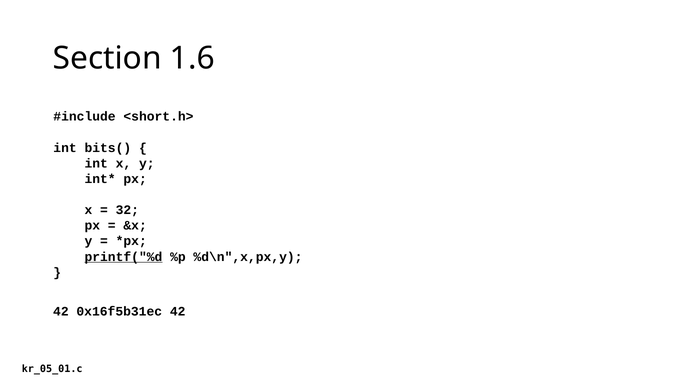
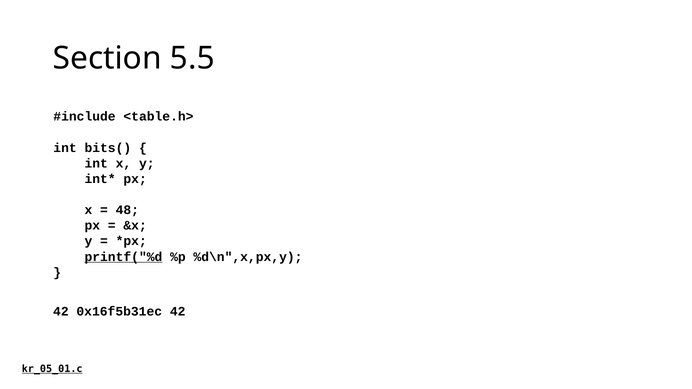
1.6: 1.6 -> 5.5 (192, 58)
<short.h>: <short.h> -> <table.h> (158, 117)
32: 32 -> 48 (127, 210)
kr_05_01.c underline: none -> present (52, 369)
